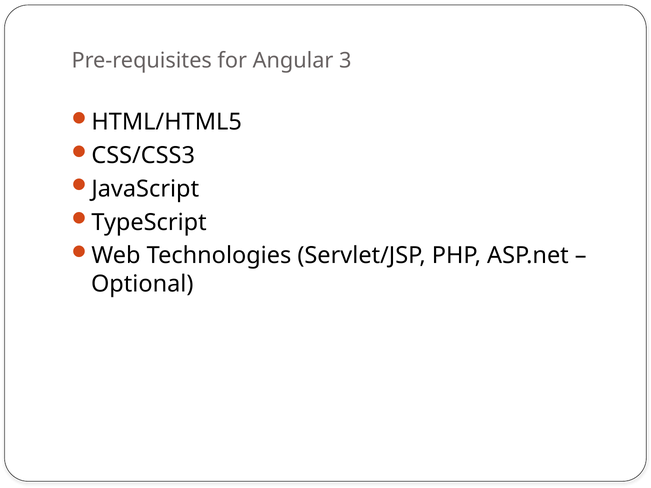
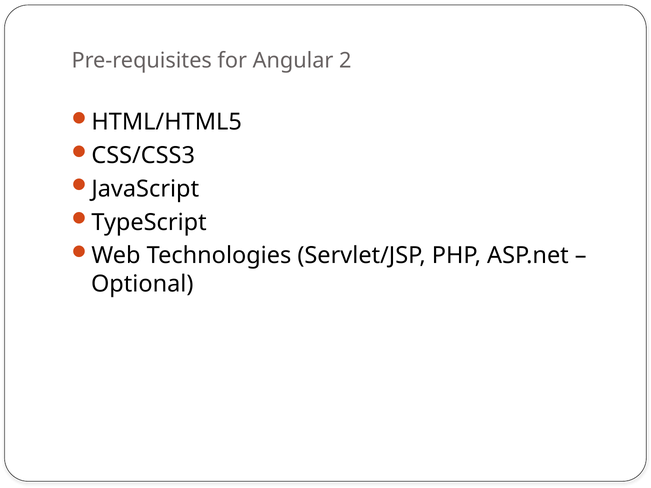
3: 3 -> 2 (345, 61)
